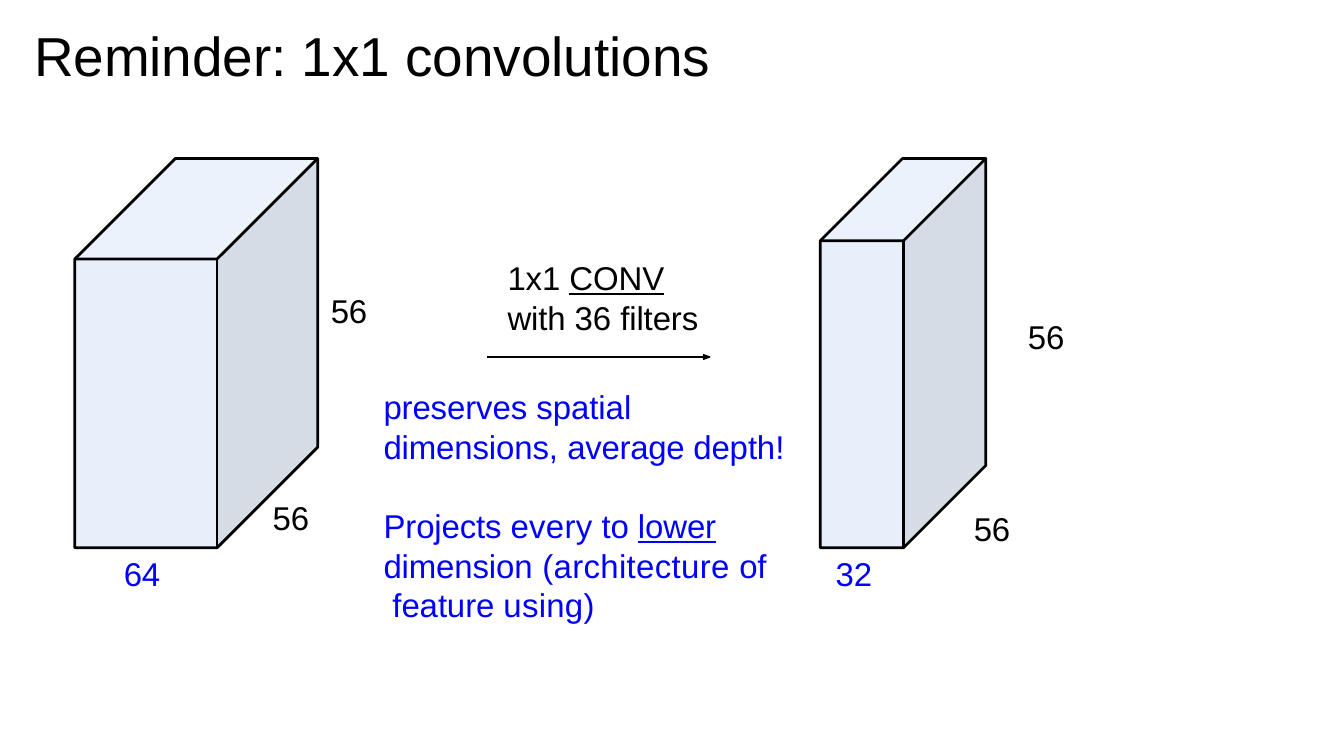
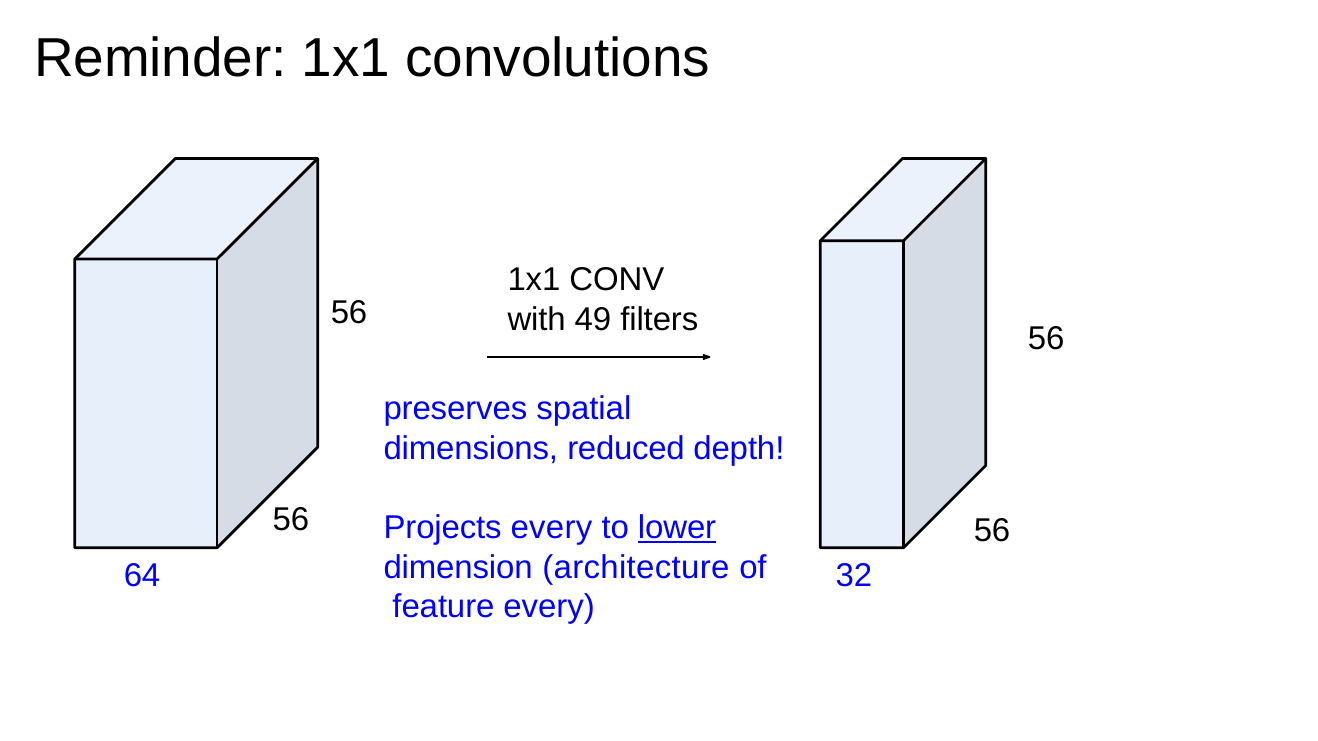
CONV underline: present -> none (617, 280)
with 36: 36 -> 49 (593, 320)
average: average -> reduced (626, 448)
feature using: using -> every (549, 607)
